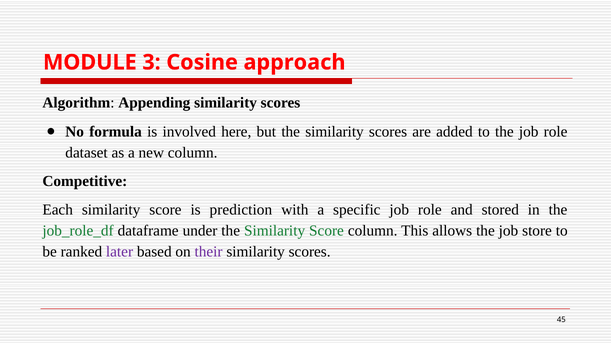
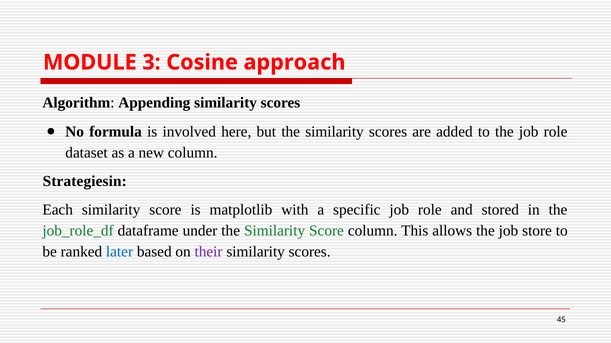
Competitive: Competitive -> Strategiesin (85, 182)
prediction: prediction -> matplotlib (241, 210)
later colour: purple -> blue (120, 252)
